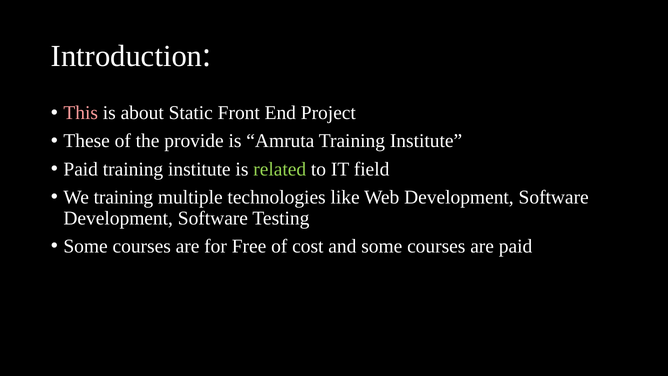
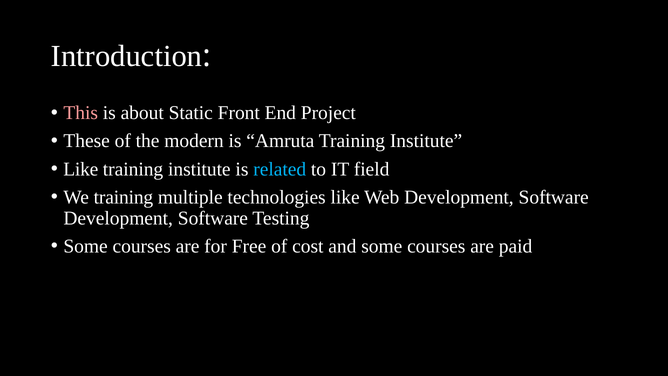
provide: provide -> modern (194, 141)
Paid: Paid -> Like (81, 169)
related colour: light green -> light blue (280, 169)
